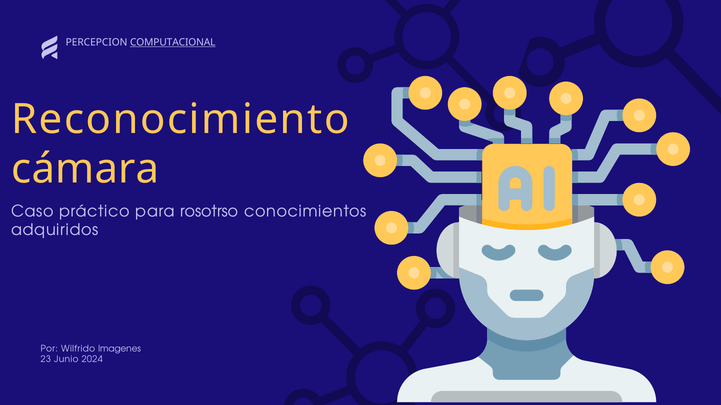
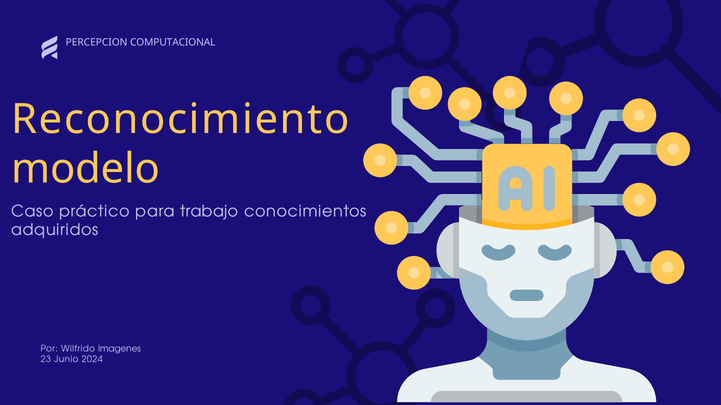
COMPUTACIONAL underline: present -> none (173, 42)
cámara: cámara -> modelo (86, 169)
rosotrso: rosotrso -> trabajo (209, 212)
